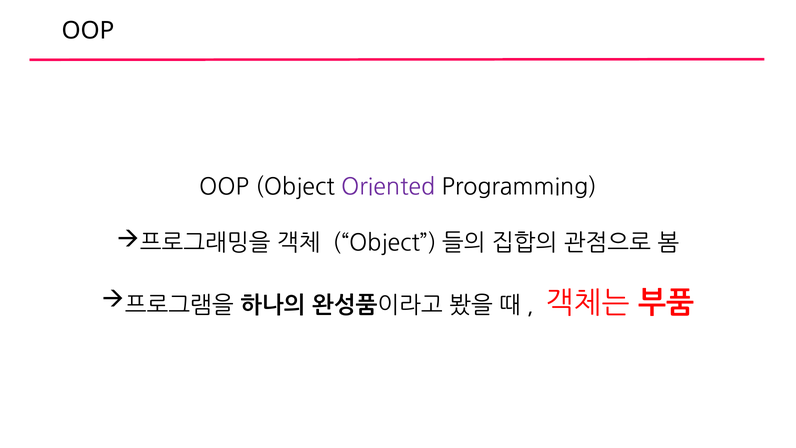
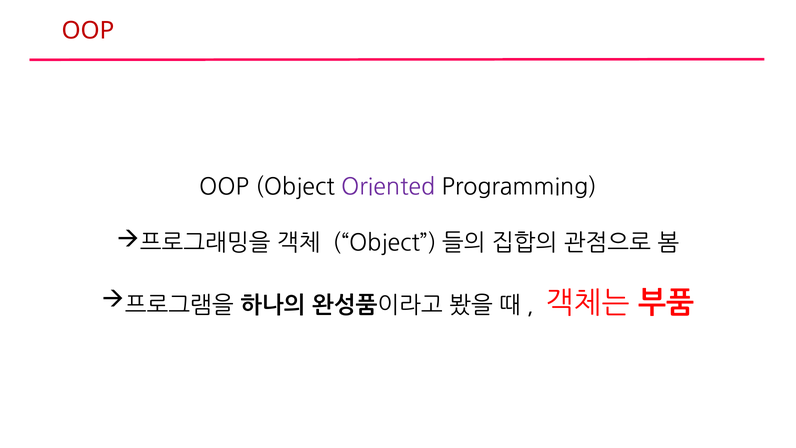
OOP colour: black -> red (88, 31)
